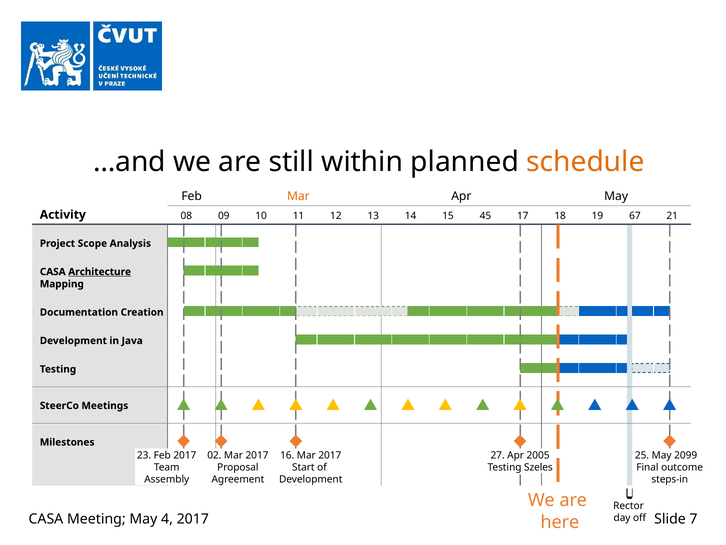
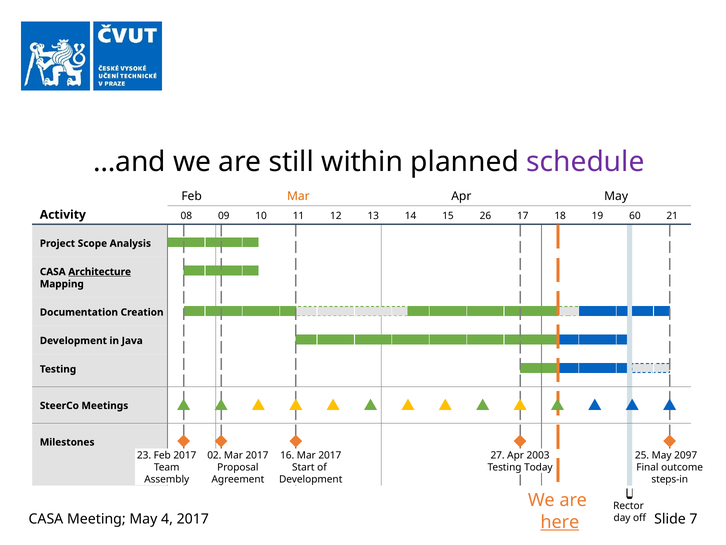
schedule colour: orange -> purple (585, 162)
45: 45 -> 26 (485, 216)
67: 67 -> 60 (635, 216)
2099: 2099 -> 2097 (686, 455)
2005: 2005 -> 2003 (538, 455)
Szeles: Szeles -> Today (538, 467)
here underline: none -> present (560, 522)
